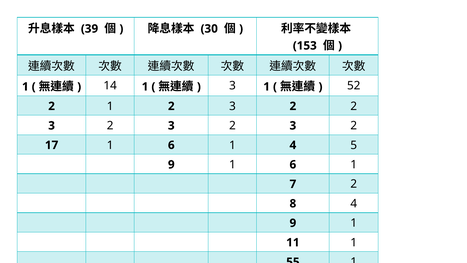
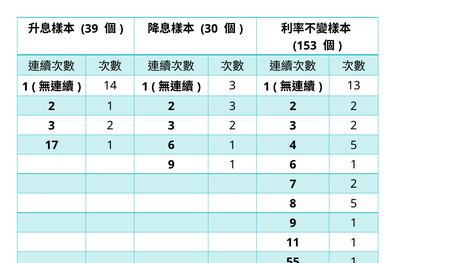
52: 52 -> 13 (354, 86)
8 4: 4 -> 5 (354, 203)
